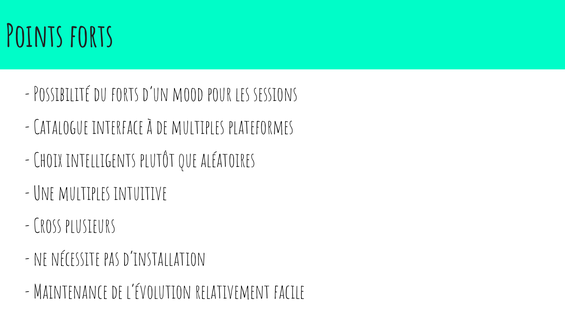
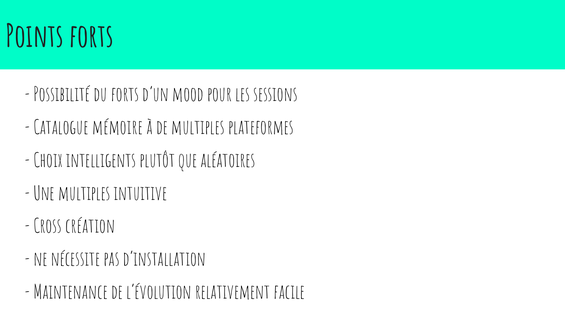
interface: interface -> mémoire (117, 128)
plusieurs: plusieurs -> création (90, 226)
